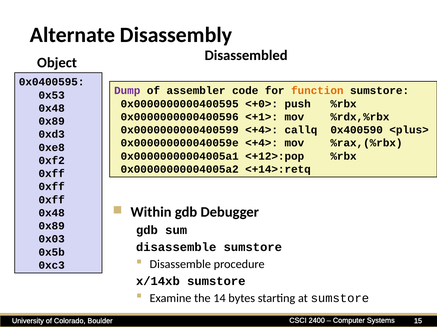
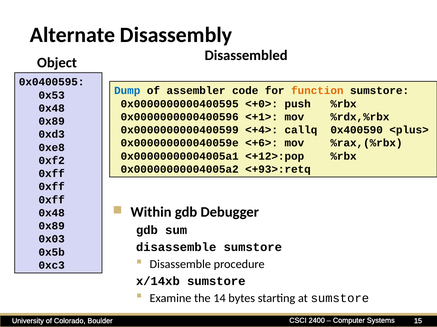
Dump colour: purple -> blue (127, 91)
0x000000000040059e <+4>: <+4> -> <+6> (262, 143)
<+14>:retq: <+14>:retq -> <+93>:retq (278, 170)
